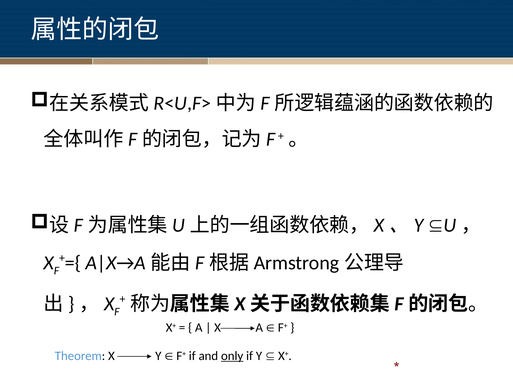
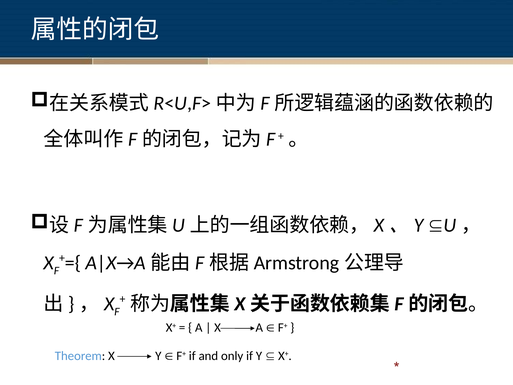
only underline: present -> none (232, 356)
